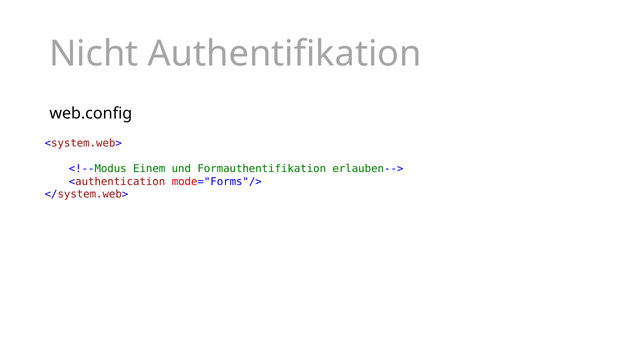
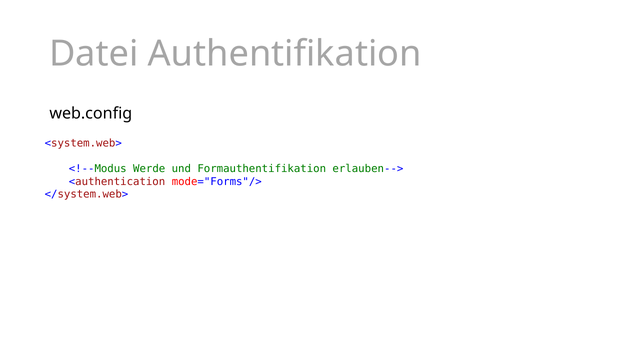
Nicht: Nicht -> Datei (94, 54)
Einem: Einem -> Werde (149, 169)
